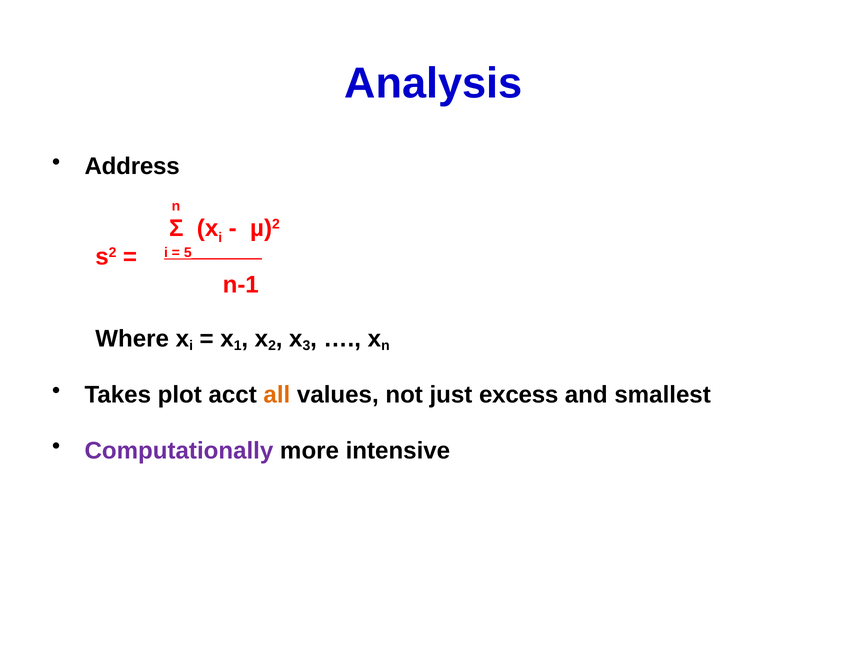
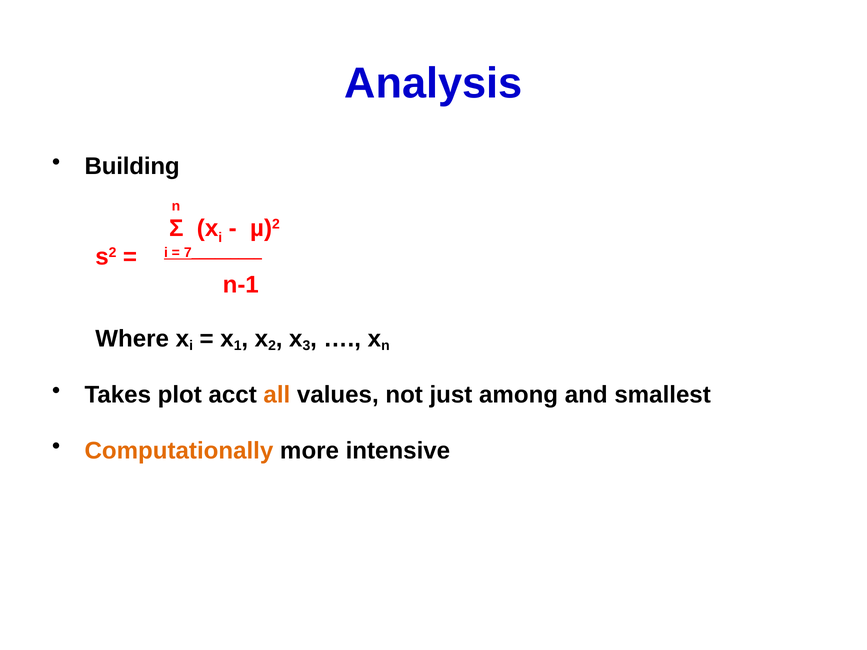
Address: Address -> Building (132, 167)
5_________: 5_________ -> 7_________ (223, 253)
excess: excess -> among (519, 395)
Computationally colour: purple -> orange (179, 451)
